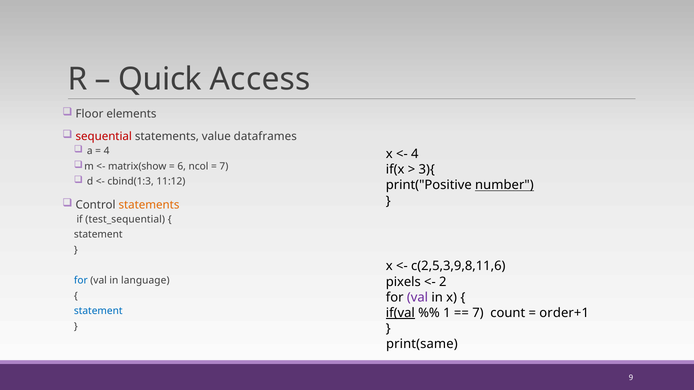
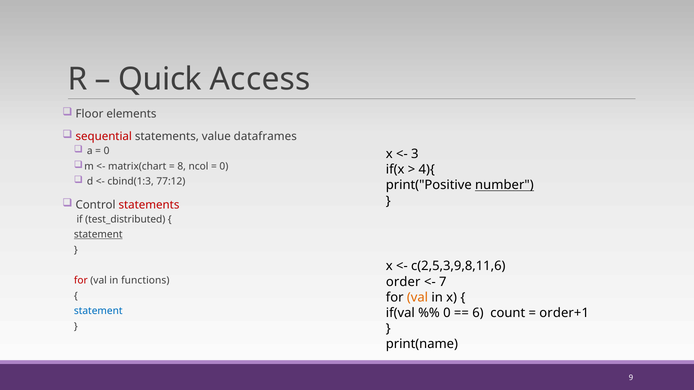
4: 4 -> 0 (107, 151)
4: 4 -> 3 (415, 154)
matrix(show: matrix(show -> matrix(chart (137, 166)
6: 6 -> 8 (182, 166)
7: 7 -> 0 (224, 166)
3){: 3){ -> 4){ (427, 170)
11:12: 11:12 -> 77:12 (171, 182)
statements colour: orange -> red (149, 205)
test_sequential: test_sequential -> test_distributed (125, 220)
statement underline: none -> present (98, 235)
for colour: blue -> red (81, 281)
language: language -> functions (145, 281)
pixels: pixels -> order (403, 282)
2: 2 -> 7 (443, 282)
val colour: purple -> orange (417, 298)
if(val underline: present -> none (400, 313)
1: 1 -> 0 (447, 313)
7: 7 -> 6 (478, 313)
print(same: print(same -> print(name (422, 344)
